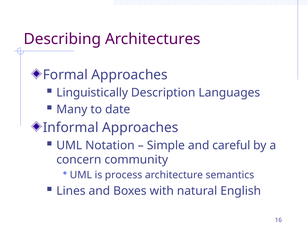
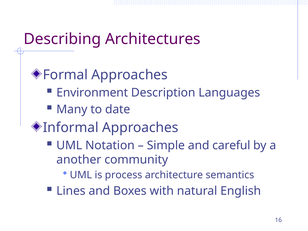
Linguistically: Linguistically -> Environment (92, 93)
concern: concern -> another (79, 160)
